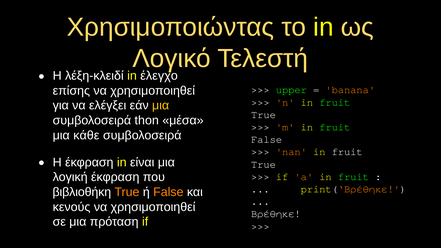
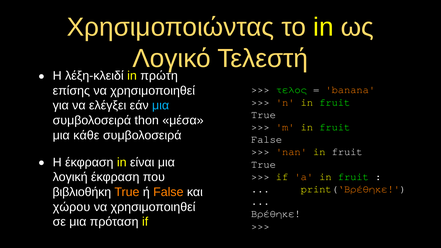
έλεγχο: έλεγχο -> πρώτη (159, 76)
upper: upper -> τελος (291, 90)
μια colour: yellow -> light blue (161, 106)
κενούς: κενούς -> χώρου (71, 207)
